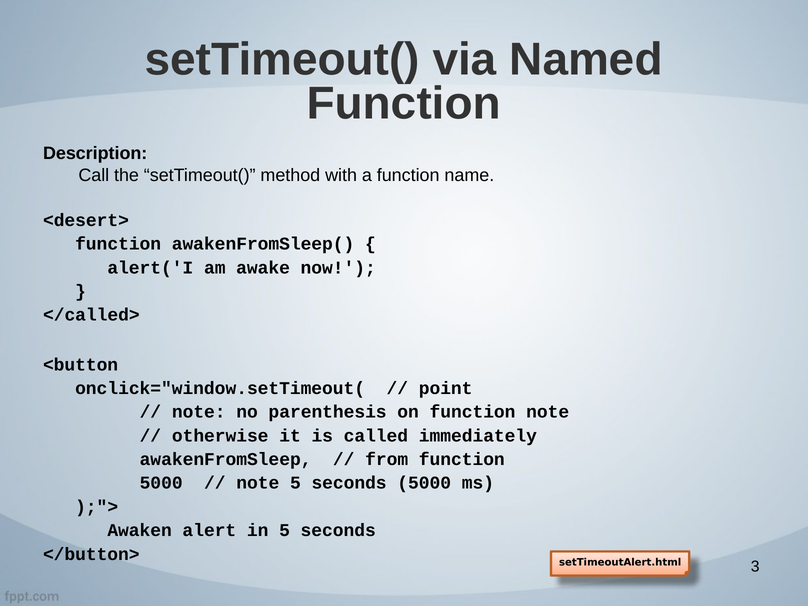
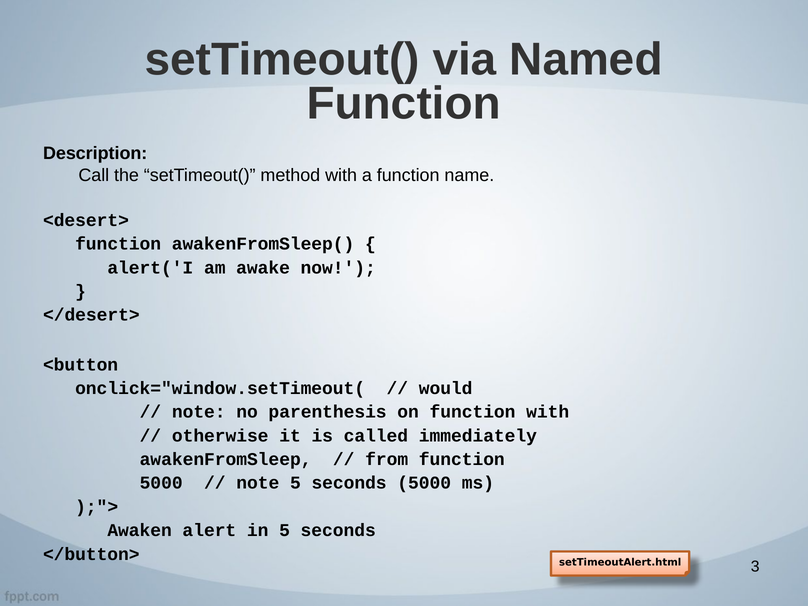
</called>: </called> -> </desert> (91, 315)
point: point -> would (446, 388)
function note: note -> with (548, 412)
